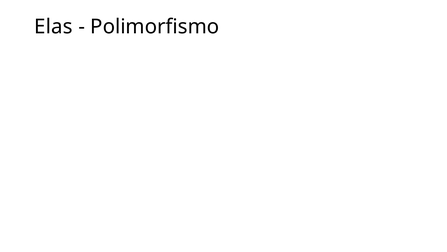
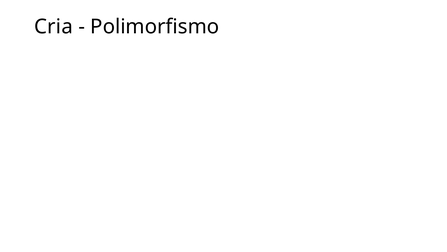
Elas: Elas -> Cria (53, 27)
